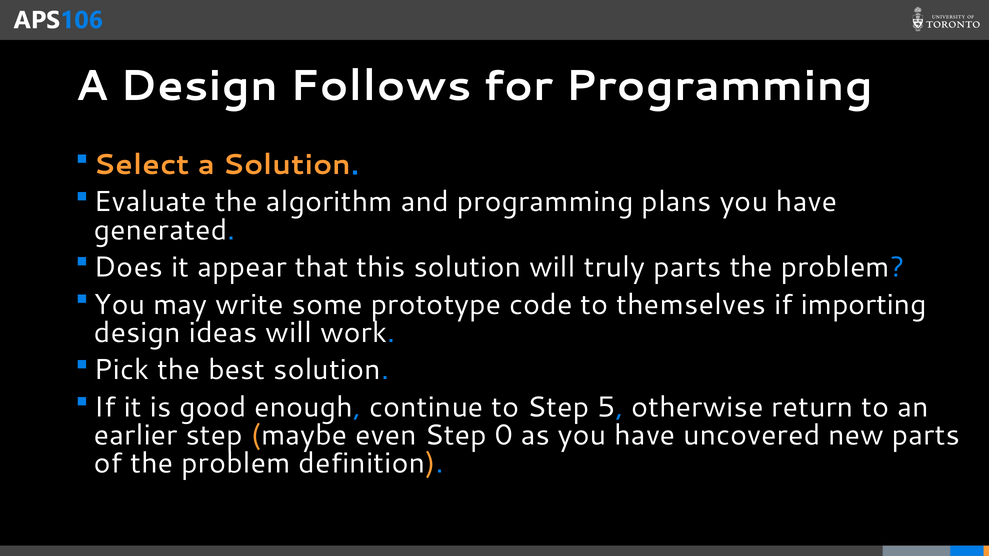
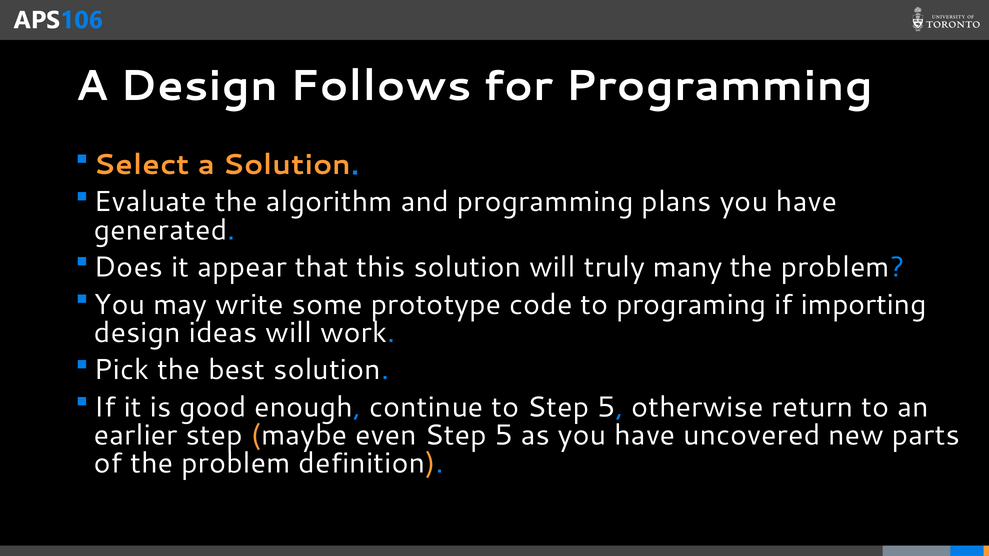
truly parts: parts -> many (688, 267)
themselves: themselves -> programing (691, 305)
even Step 0: 0 -> 5 (504, 436)
